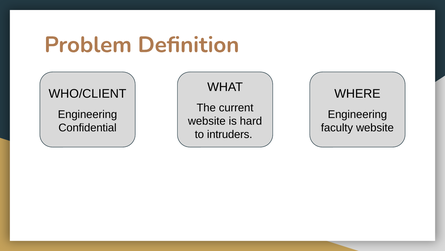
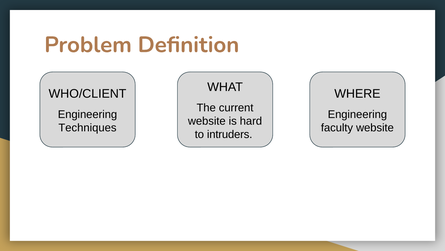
Confidential: Confidential -> Techniques (87, 127)
